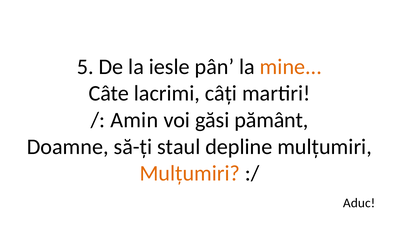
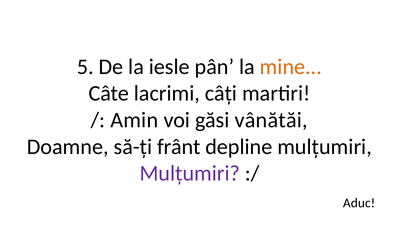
pământ: pământ -> vânătăi (271, 120)
staul: staul -> frânt (179, 146)
Mulțumiri colour: orange -> purple (190, 173)
